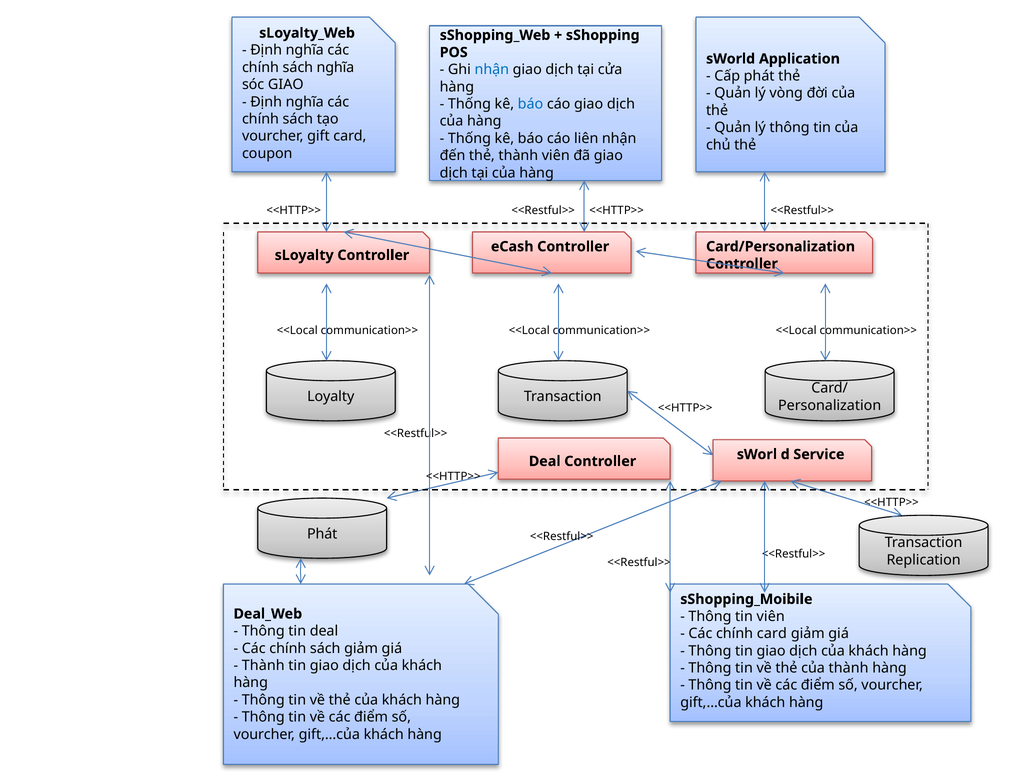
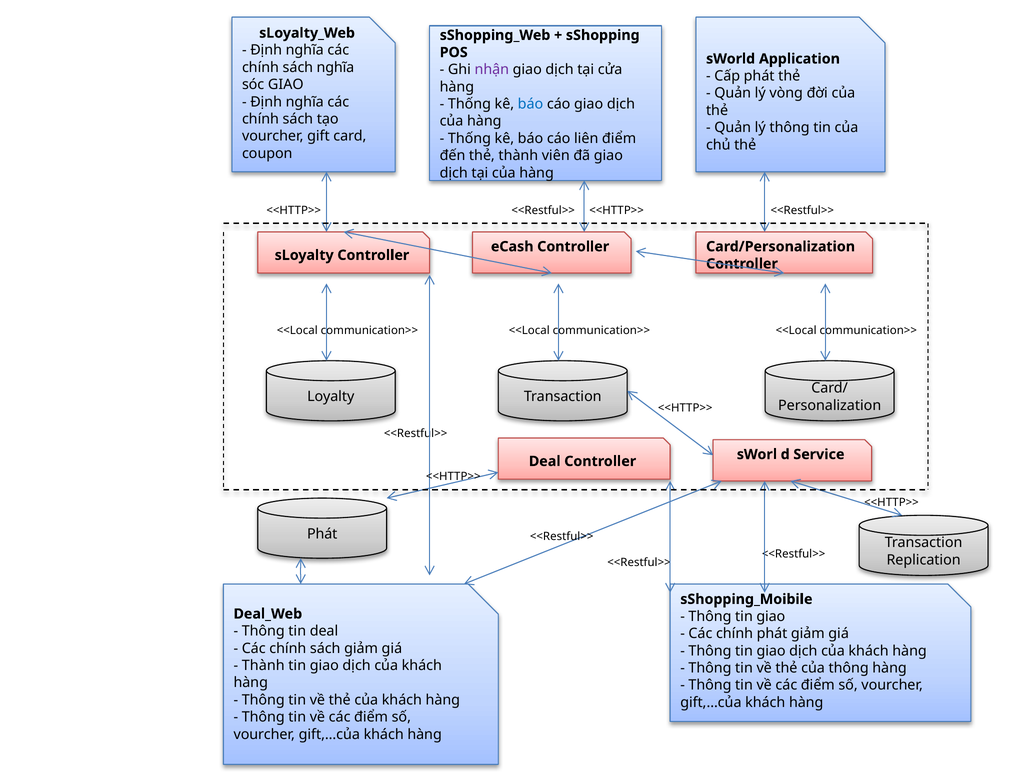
nhận colour: blue -> purple (492, 70)
liên nhận: nhận -> điểm (619, 138)
viên: viên -> giao (771, 617)
chính card: card -> phát (772, 634)
của thành: thành -> thông (849, 668)
